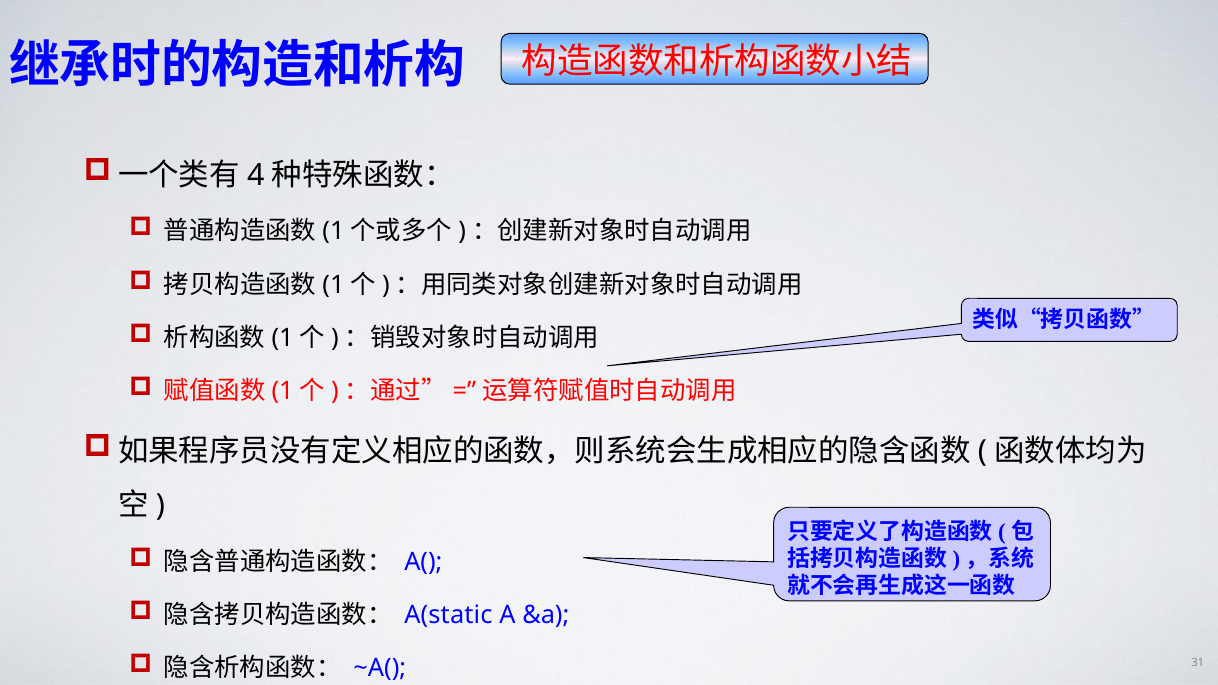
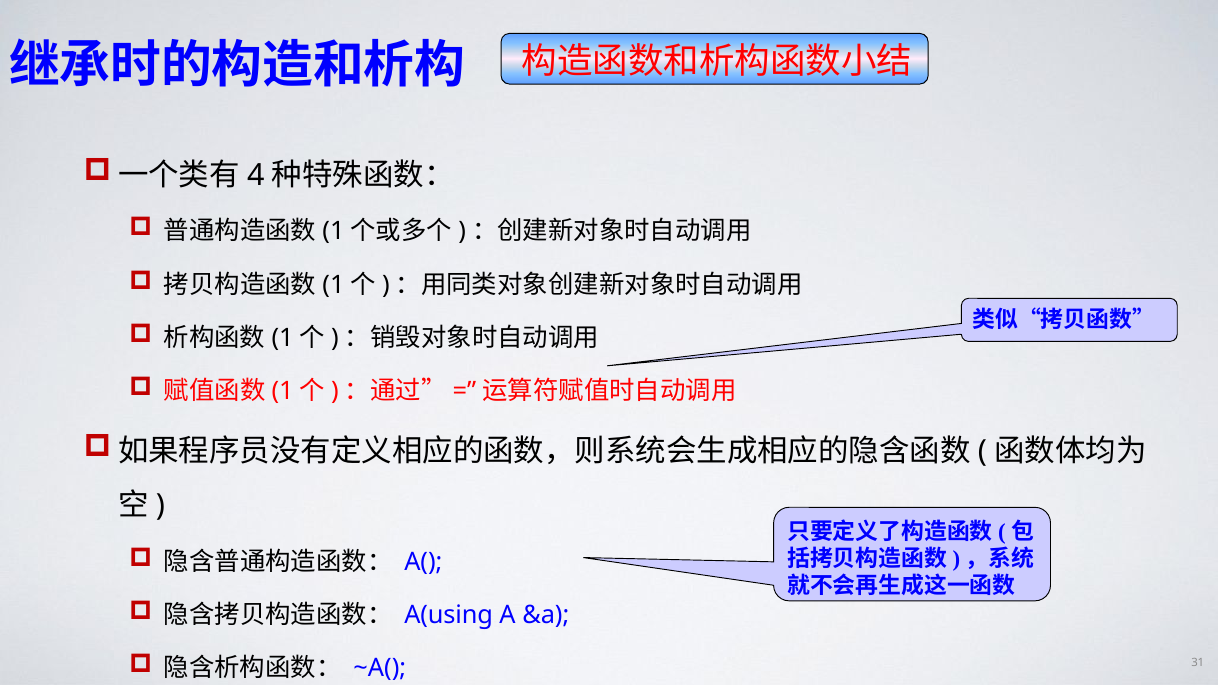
A(static: A(static -> A(using (449, 615)
